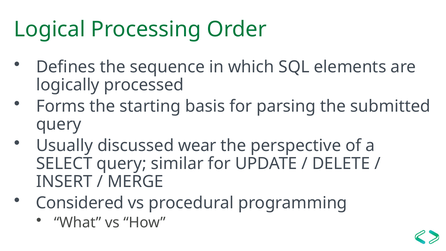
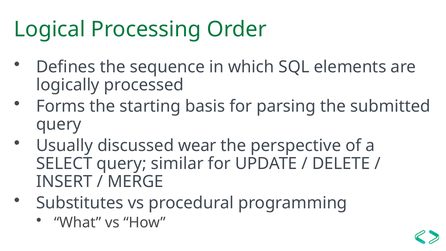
Considered: Considered -> Substitutes (80, 203)
